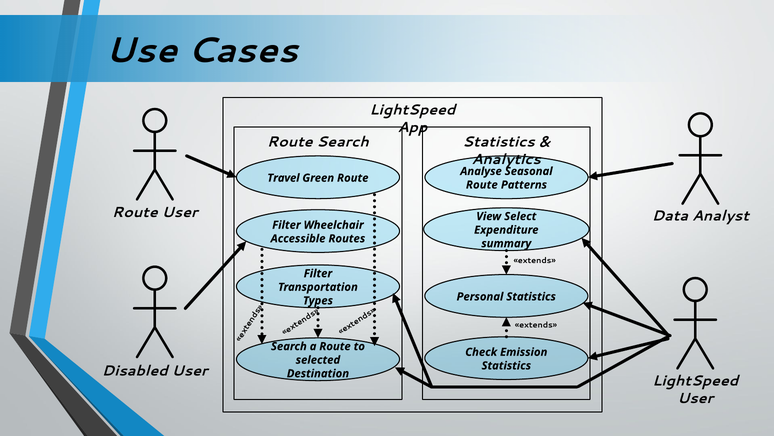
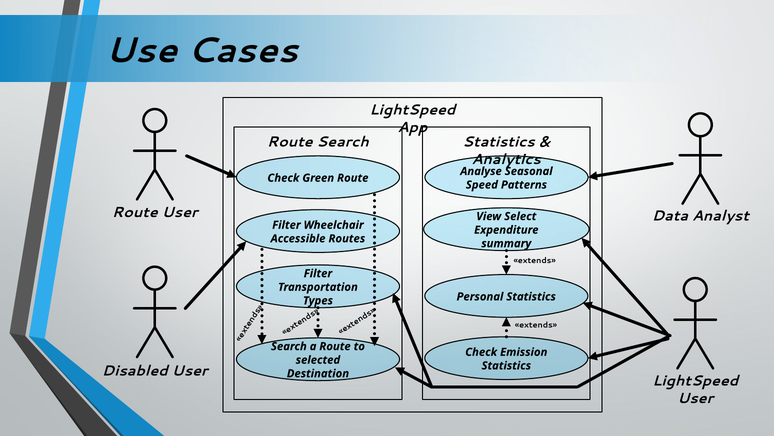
Travel: Travel -> Check (283, 178)
Route: Route -> Speed (482, 185)
